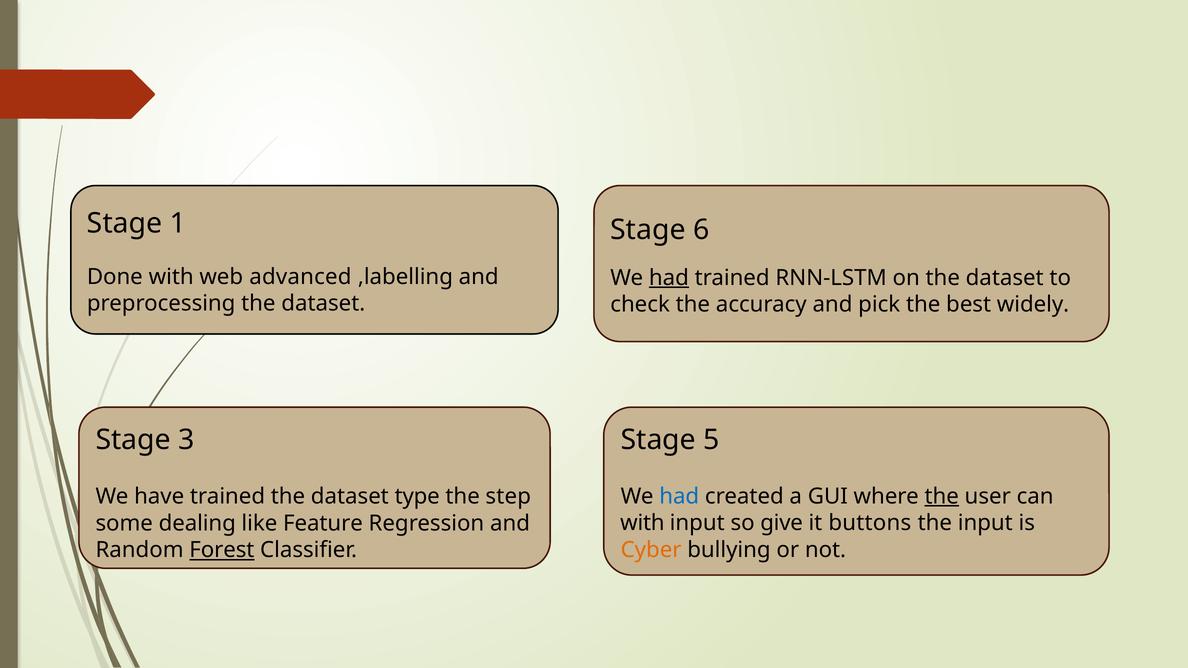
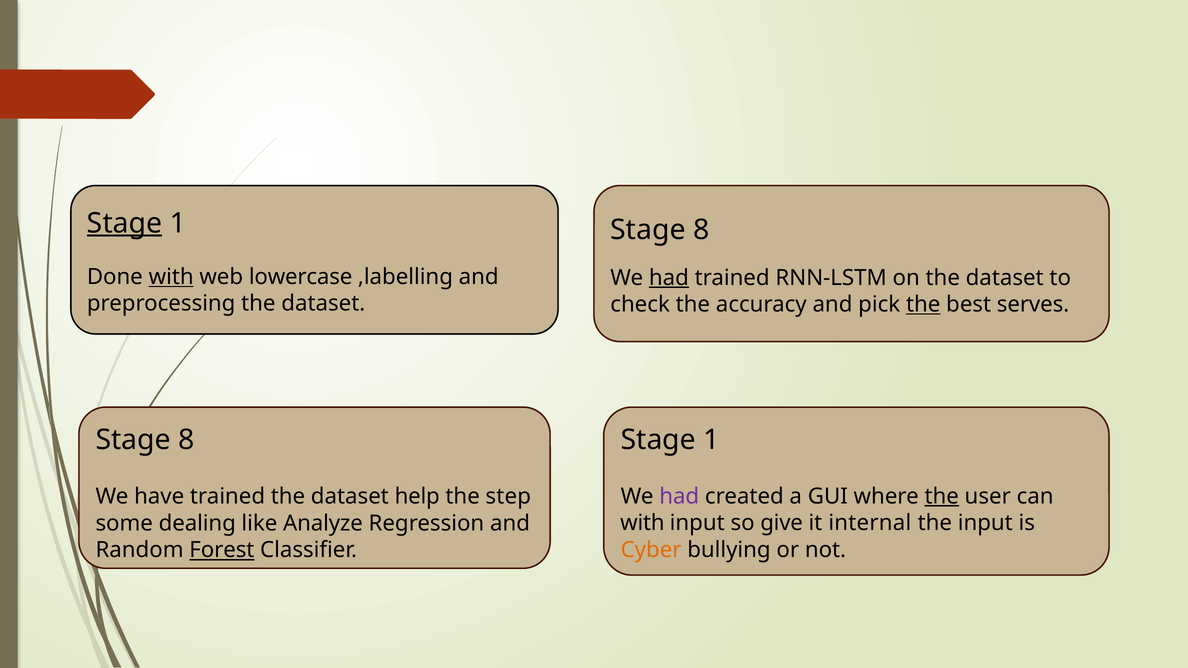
Stage underline: none -> present (125, 223)
6: 6 -> 8 (701, 230)
with underline: none -> present (171, 277)
advanced: advanced -> lowercase (301, 277)
the underline: none -> present (923, 305)
widely: widely -> serves (1033, 305)
5: 5 -> 1 (712, 440)
3: 3 -> 8 (186, 440)
had colour: blue -> purple (679, 497)
type: type -> help (417, 497)
buttons: buttons -> internal (870, 523)
Feature: Feature -> Analyze (323, 524)
